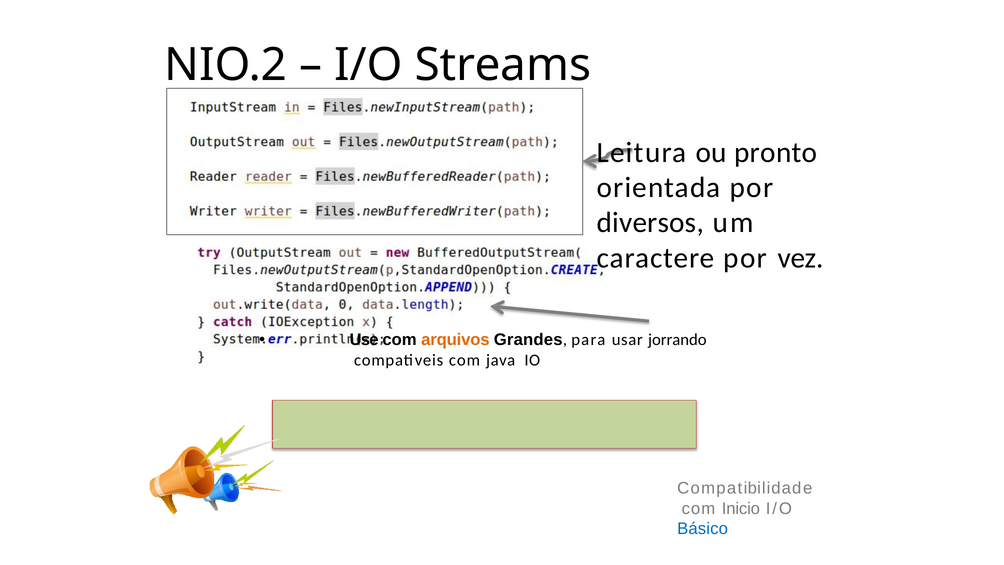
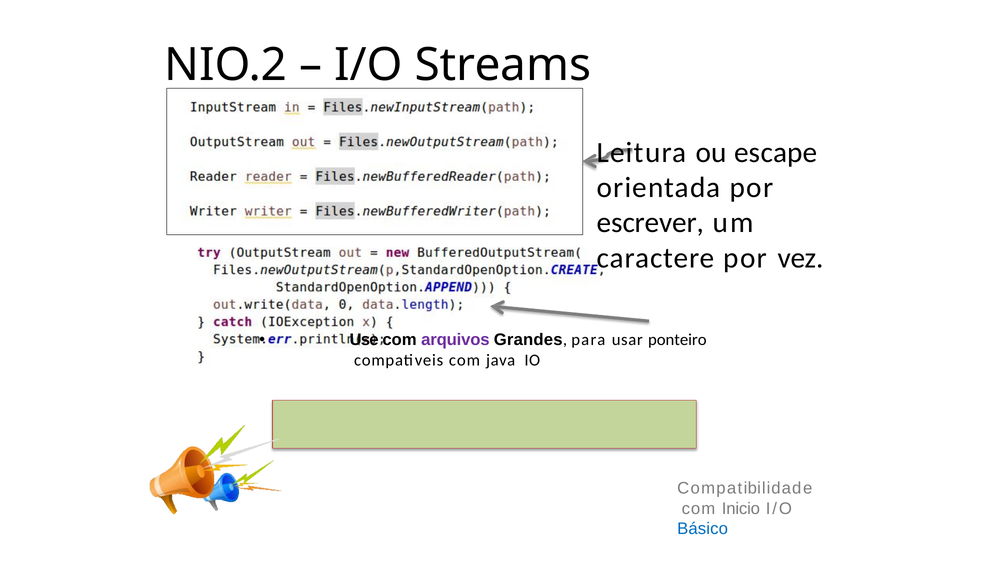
pronto: pronto -> escape (776, 152)
diversos: diversos -> escrever (650, 223)
arquivos colour: orange -> purple (455, 340)
jorrando: jorrando -> ponteiro (677, 340)
